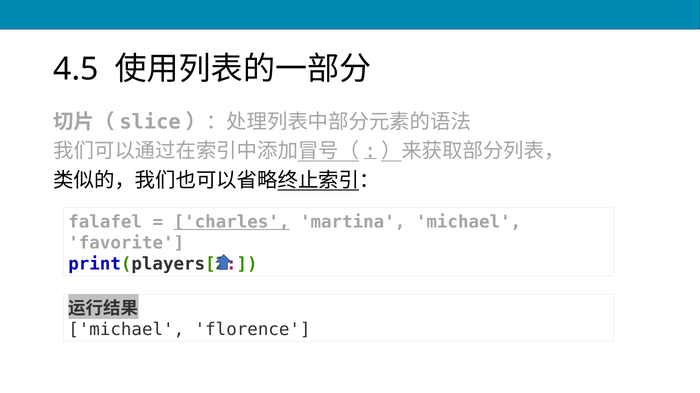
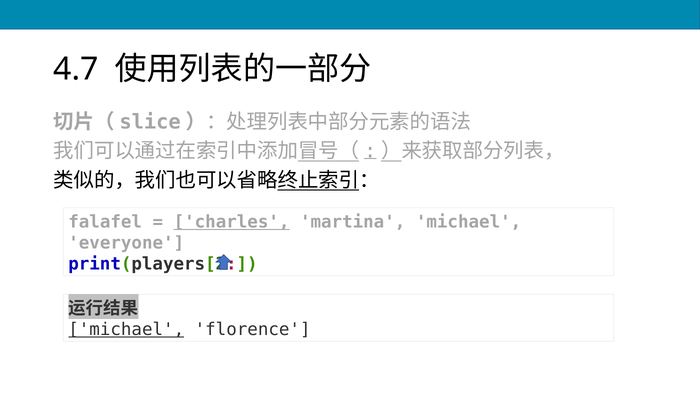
4.5: 4.5 -> 4.7 (76, 69)
favorite: favorite -> everyone (126, 243)
michael underline: none -> present (126, 330)
